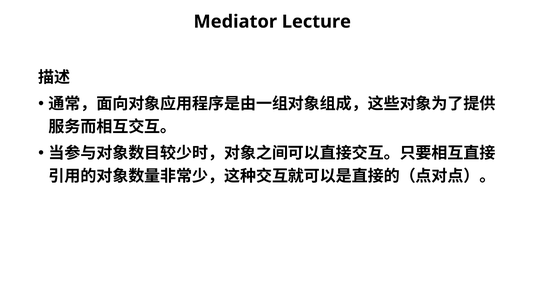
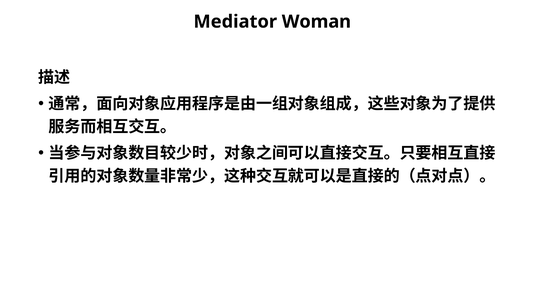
Lecture: Lecture -> Woman (316, 22)
